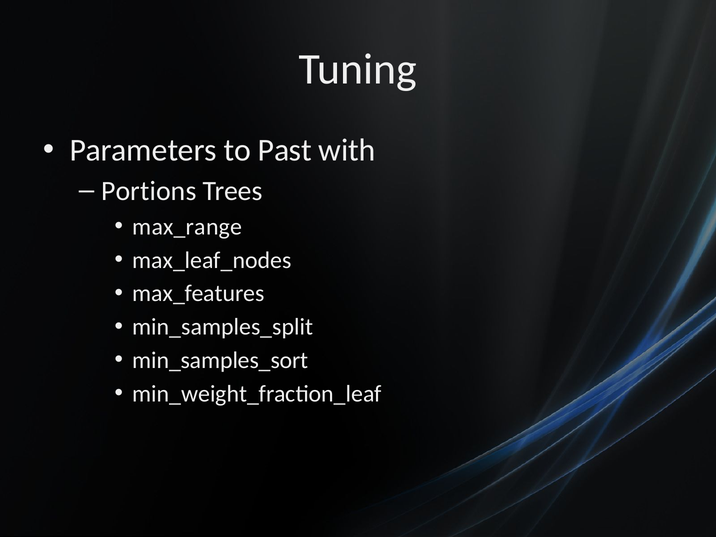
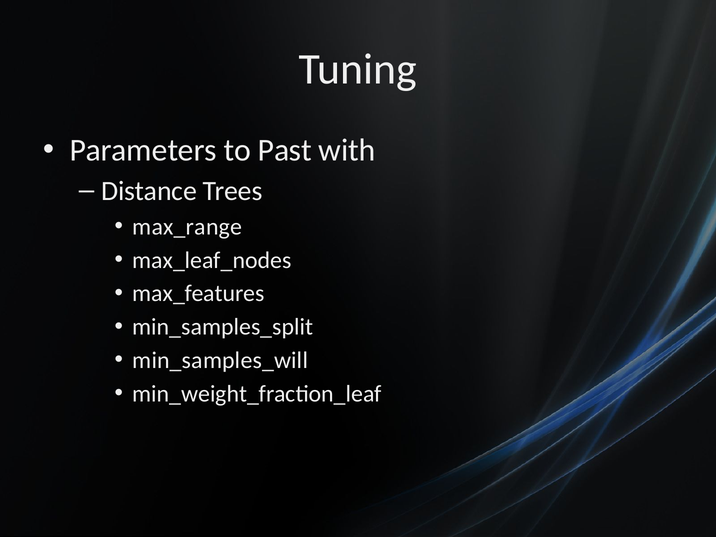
Portions: Portions -> Distance (149, 191)
min_samples_sort: min_samples_sort -> min_samples_will (220, 360)
